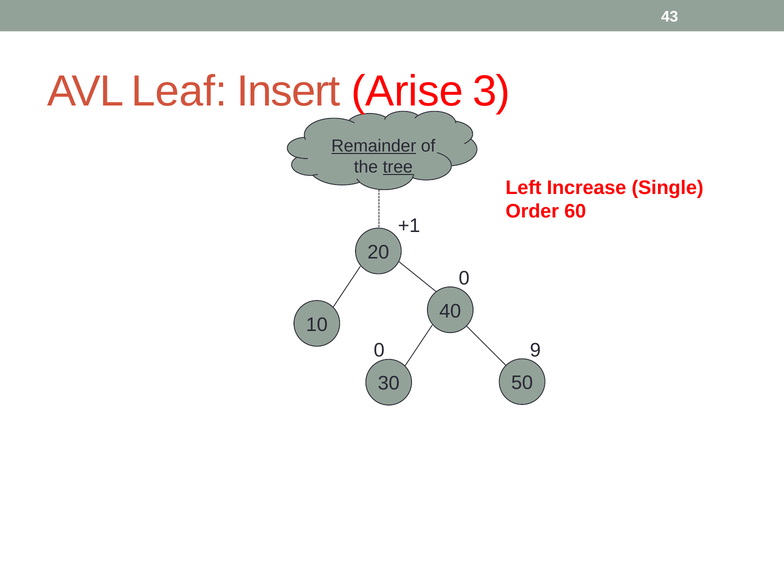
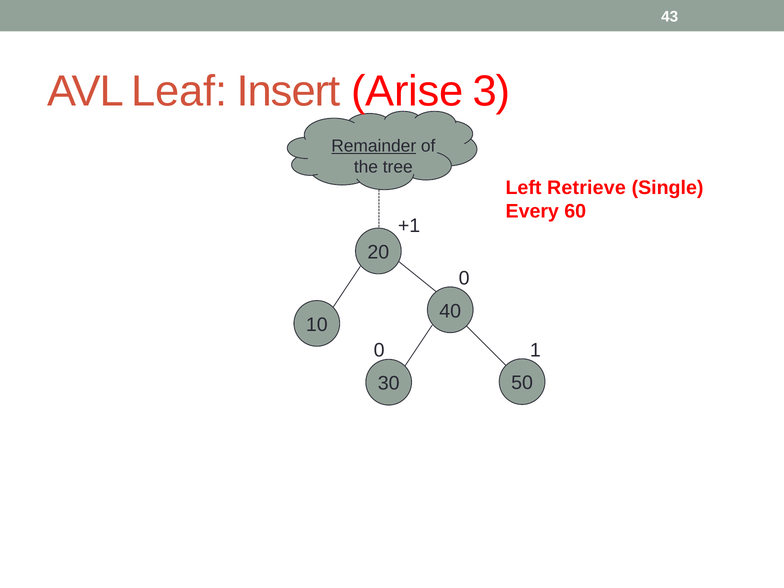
tree underline: present -> none (398, 167)
Increase: Increase -> Retrieve (586, 188)
Order: Order -> Every (532, 211)
9: 9 -> 1 (535, 350)
